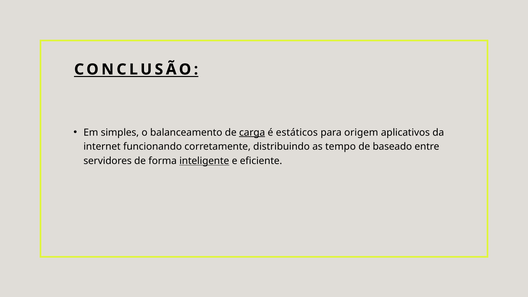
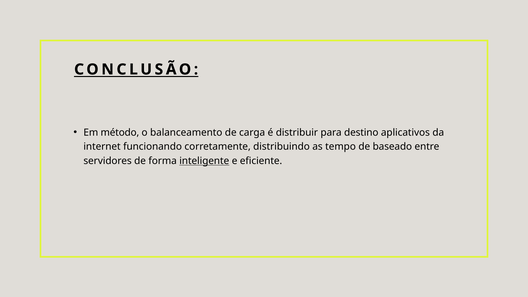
simples: simples -> método (120, 132)
carga underline: present -> none (252, 132)
estáticos: estáticos -> distribuir (297, 132)
origem: origem -> destino (361, 132)
